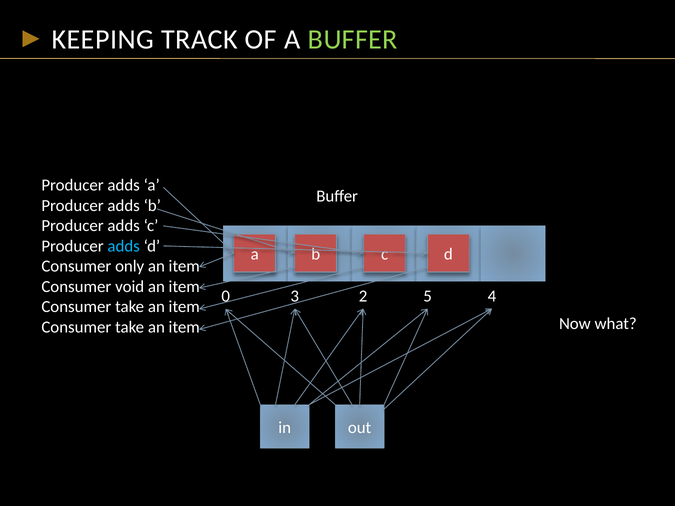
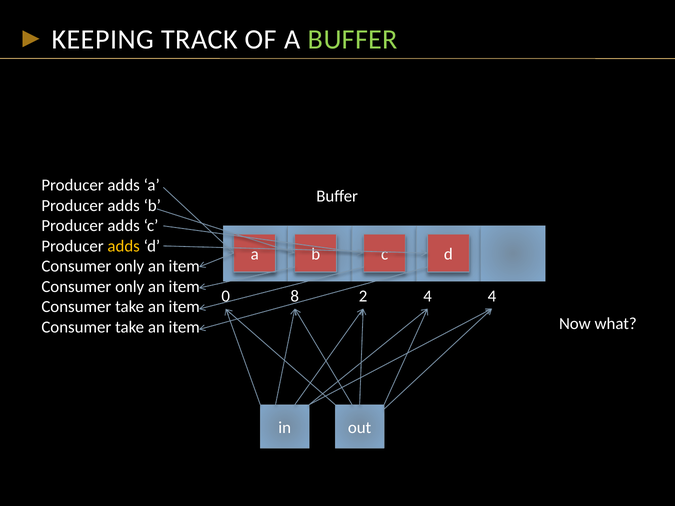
adds colour: light blue -> yellow (124, 246)
void: void -> only (130, 287)
3: 3 -> 8 (295, 297)
2 5: 5 -> 4 (428, 297)
